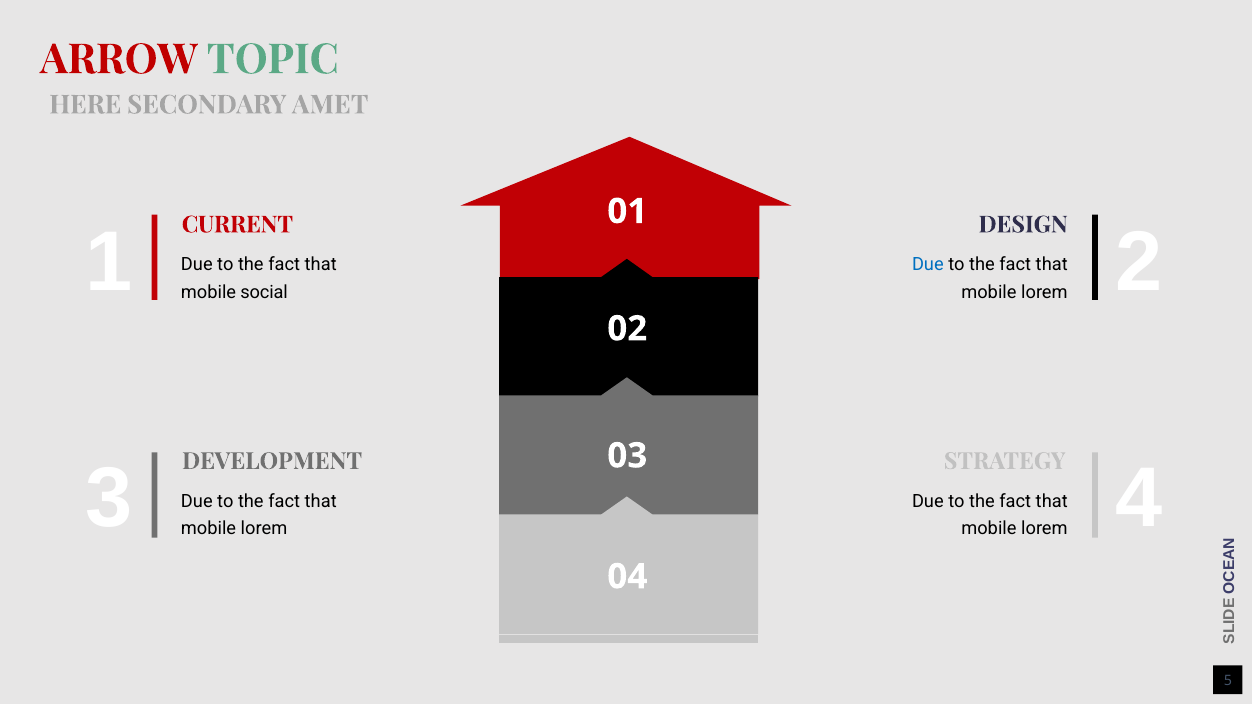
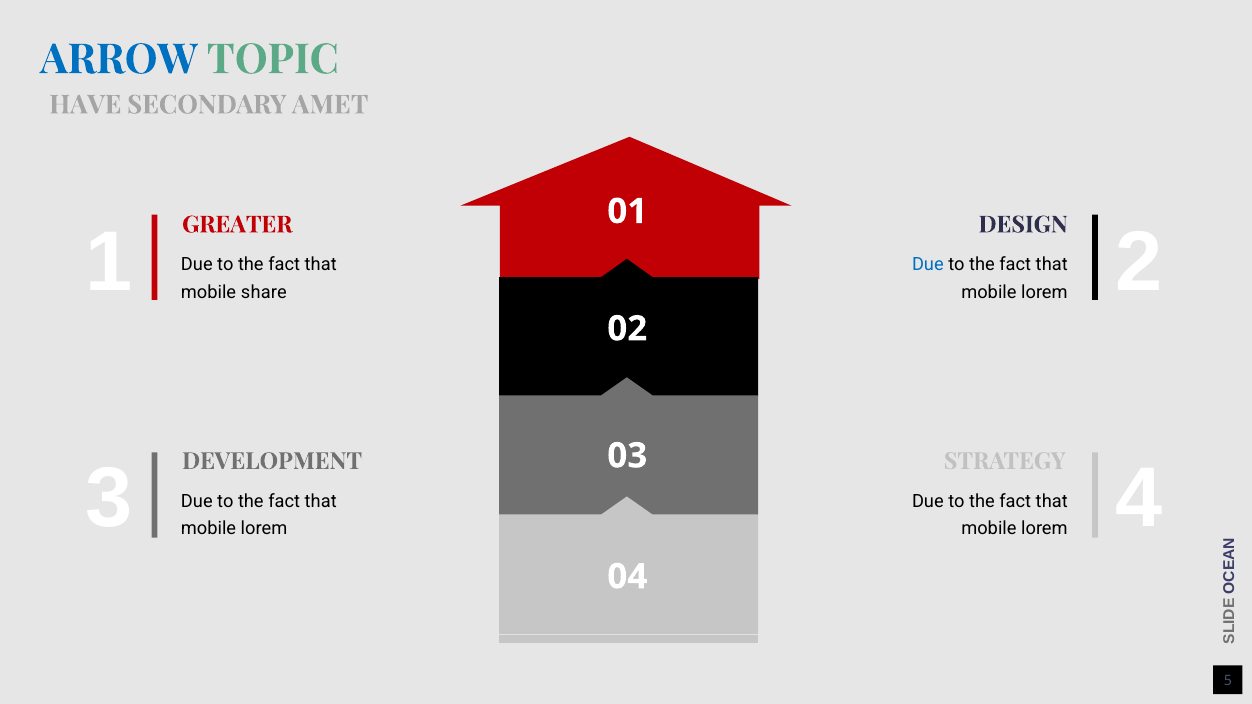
ARROW colour: red -> blue (119, 59)
HERE: HERE -> HAVE (85, 105)
CURRENT: CURRENT -> GREATER (237, 225)
social: social -> share (264, 292)
